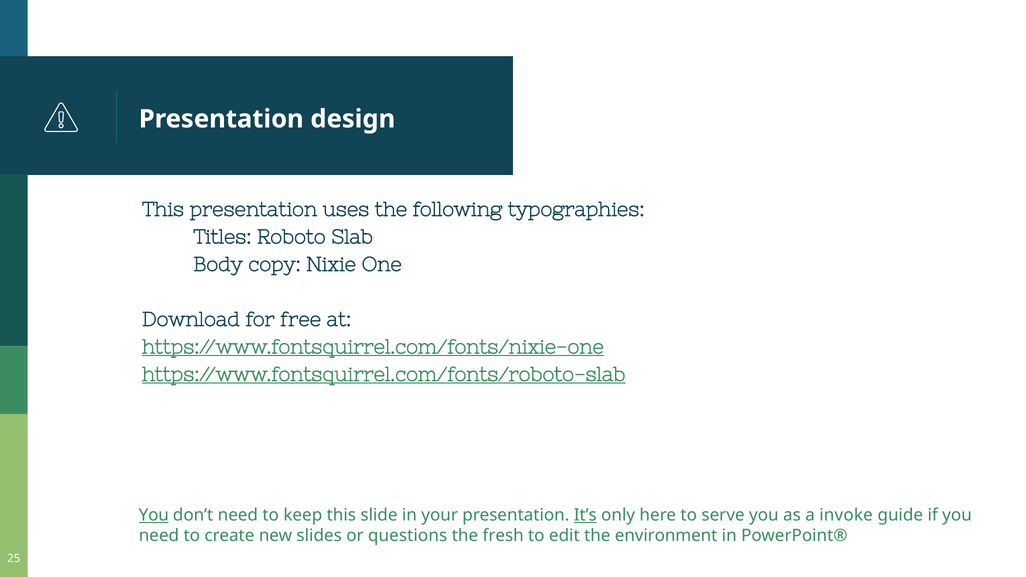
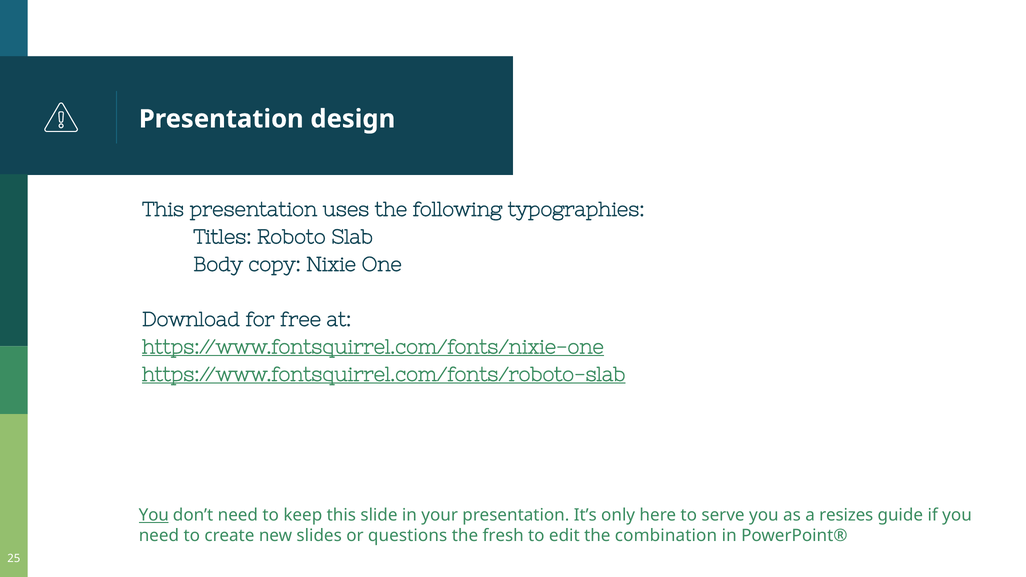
It’s underline: present -> none (585, 515)
invoke: invoke -> resizes (846, 515)
environment: environment -> combination (666, 536)
